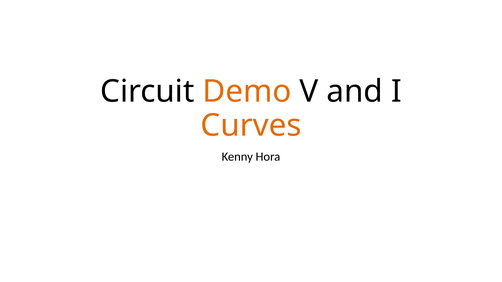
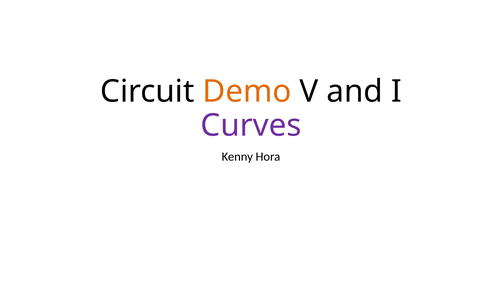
Curves colour: orange -> purple (251, 125)
